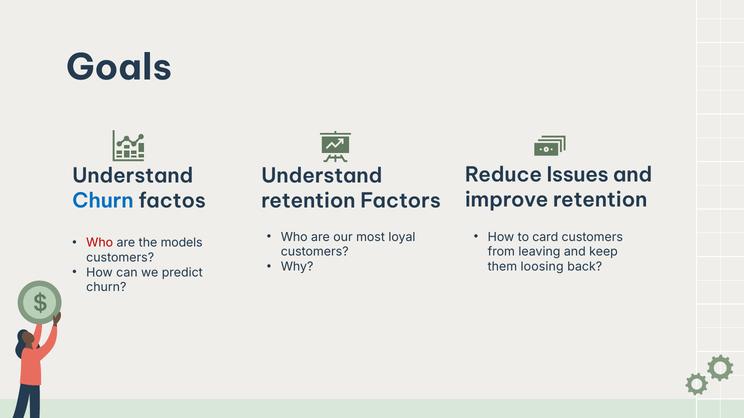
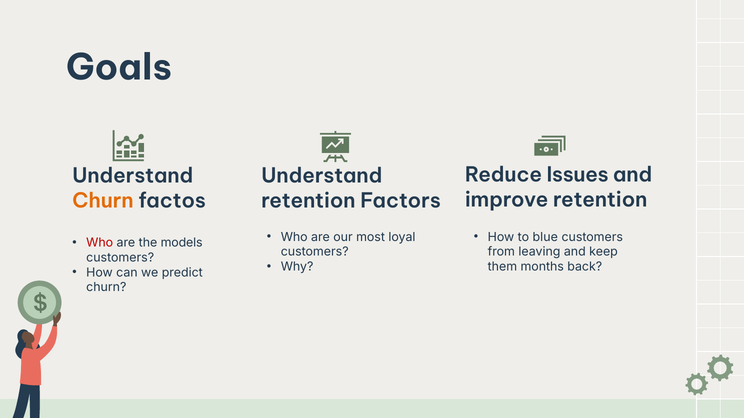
Churn colour: blue -> orange (103, 201)
card: card -> blue (545, 237)
loosing: loosing -> months (542, 267)
